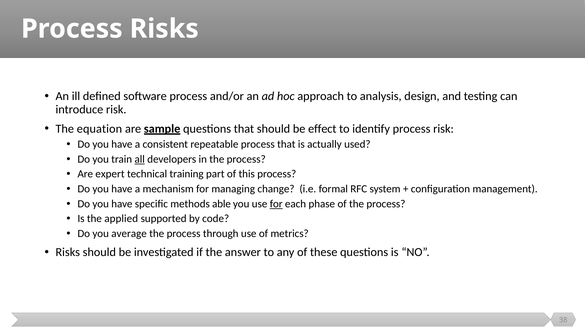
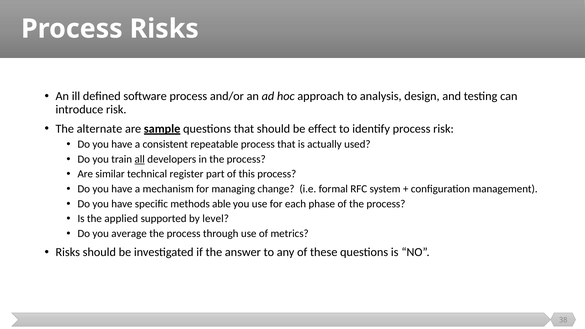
equation: equation -> alternate (99, 129)
expert: expert -> similar (110, 174)
training: training -> register (187, 174)
for underline: present -> none (276, 204)
code: code -> level (216, 219)
